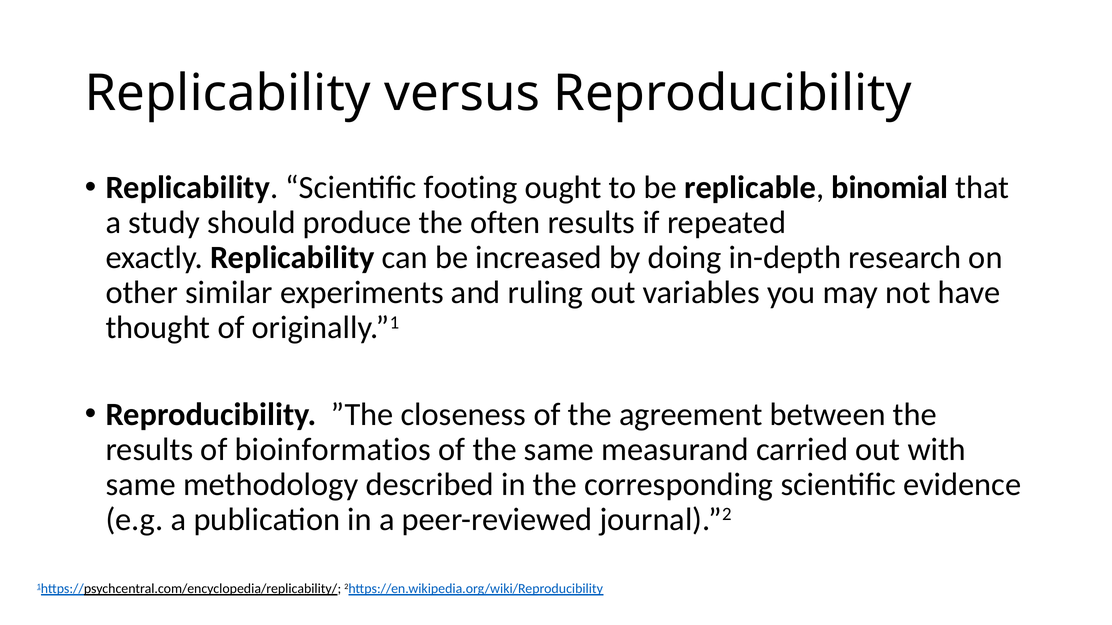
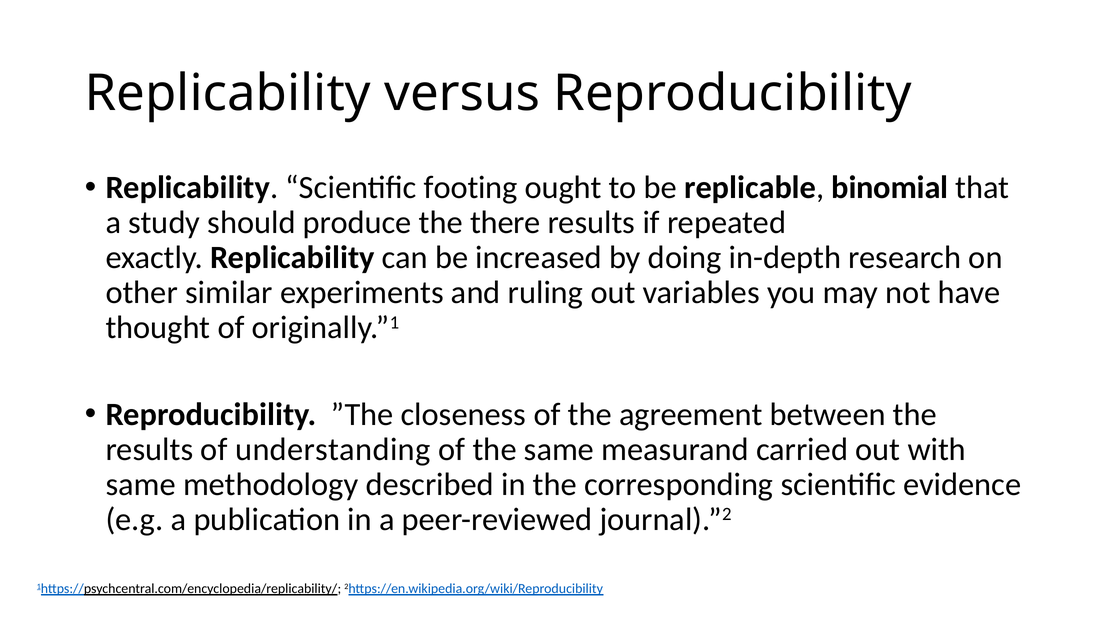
often: often -> there (505, 223)
bioinformatios: bioinformatios -> understanding (333, 450)
